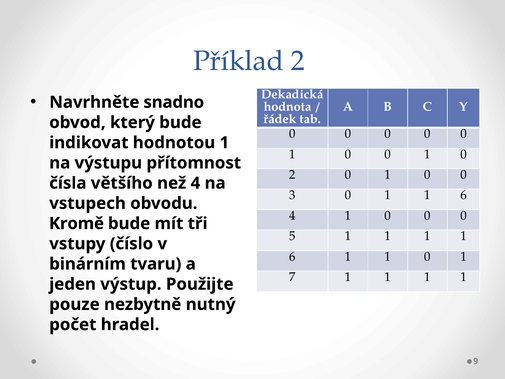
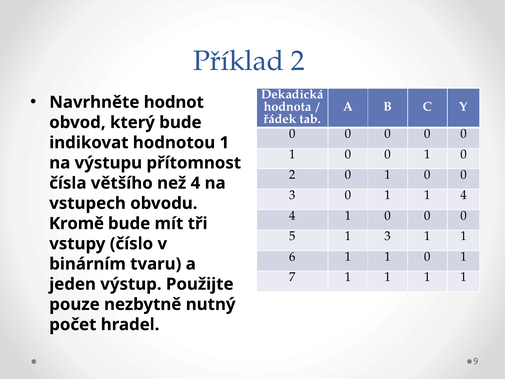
snadno: snadno -> hodnot (174, 102)
0 1 1 6: 6 -> 4 (464, 195)
5 1 1: 1 -> 3 (388, 236)
